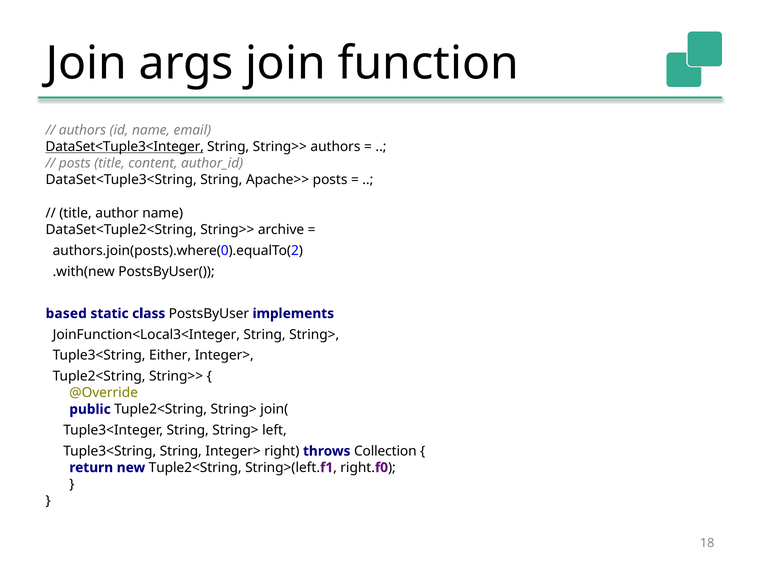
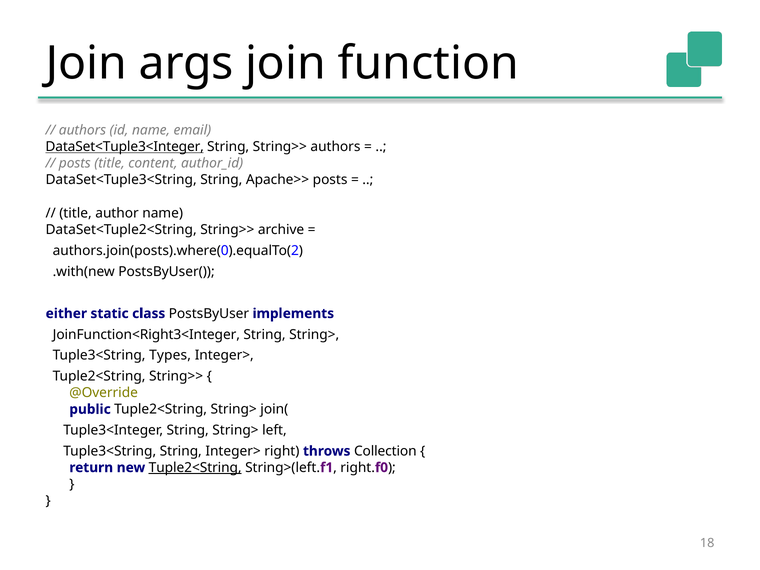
based: based -> either (66, 314)
JoinFunction<Local3<Integer: JoinFunction<Local3<Integer -> JoinFunction<Right3<Integer (146, 334)
Either: Either -> Types (170, 355)
Tuple2<String underline: none -> present (195, 468)
